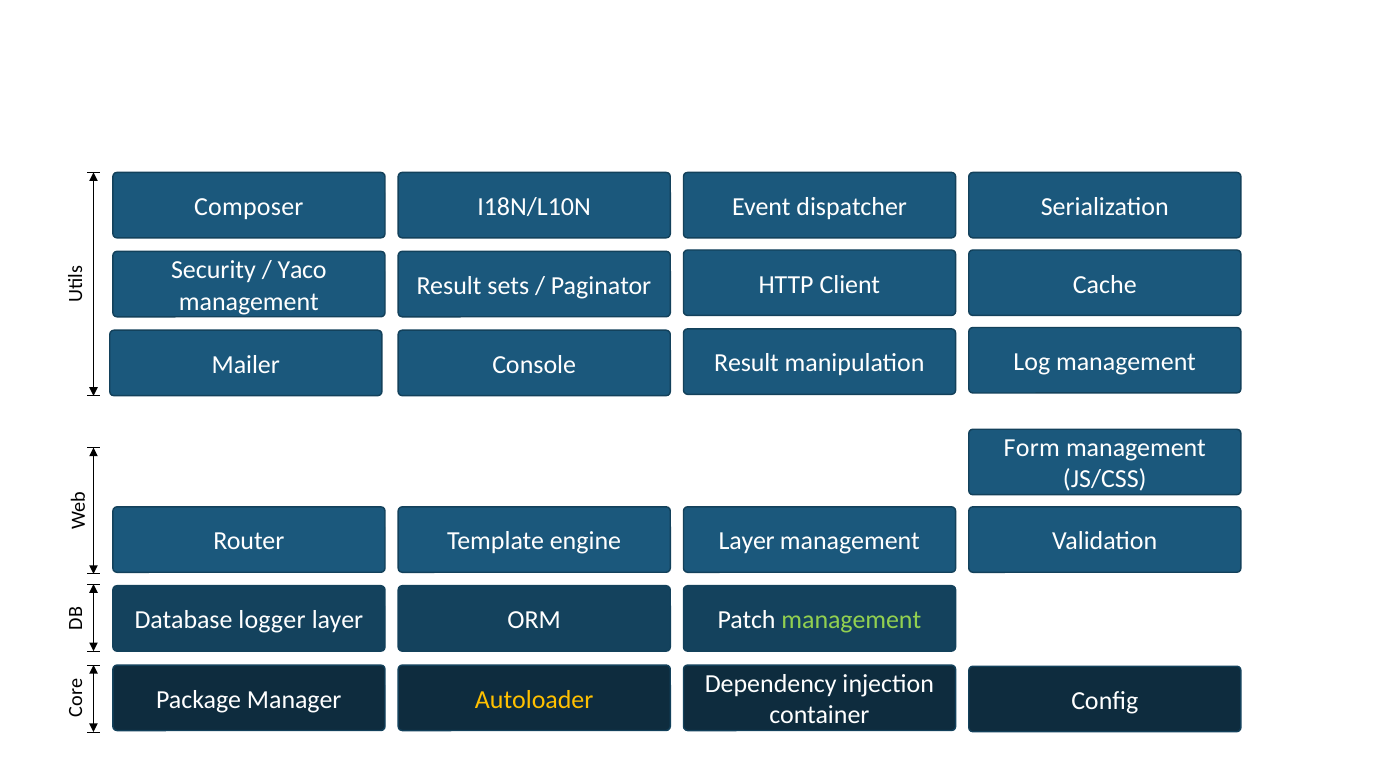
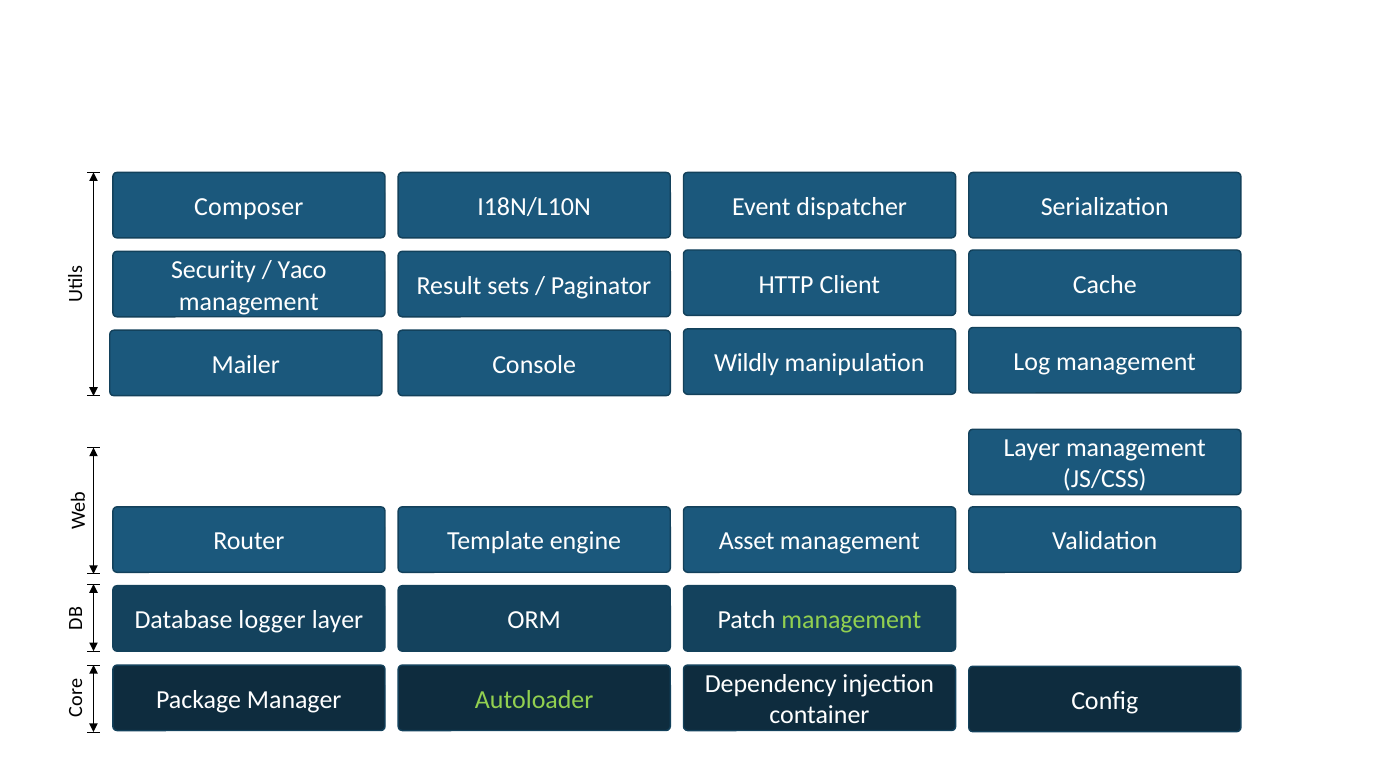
Result: Result -> Wildly (747, 363)
Form: Form -> Layer (1032, 448)
engine Layer: Layer -> Asset (747, 541)
Autoloader colour: yellow -> light green (534, 700)
